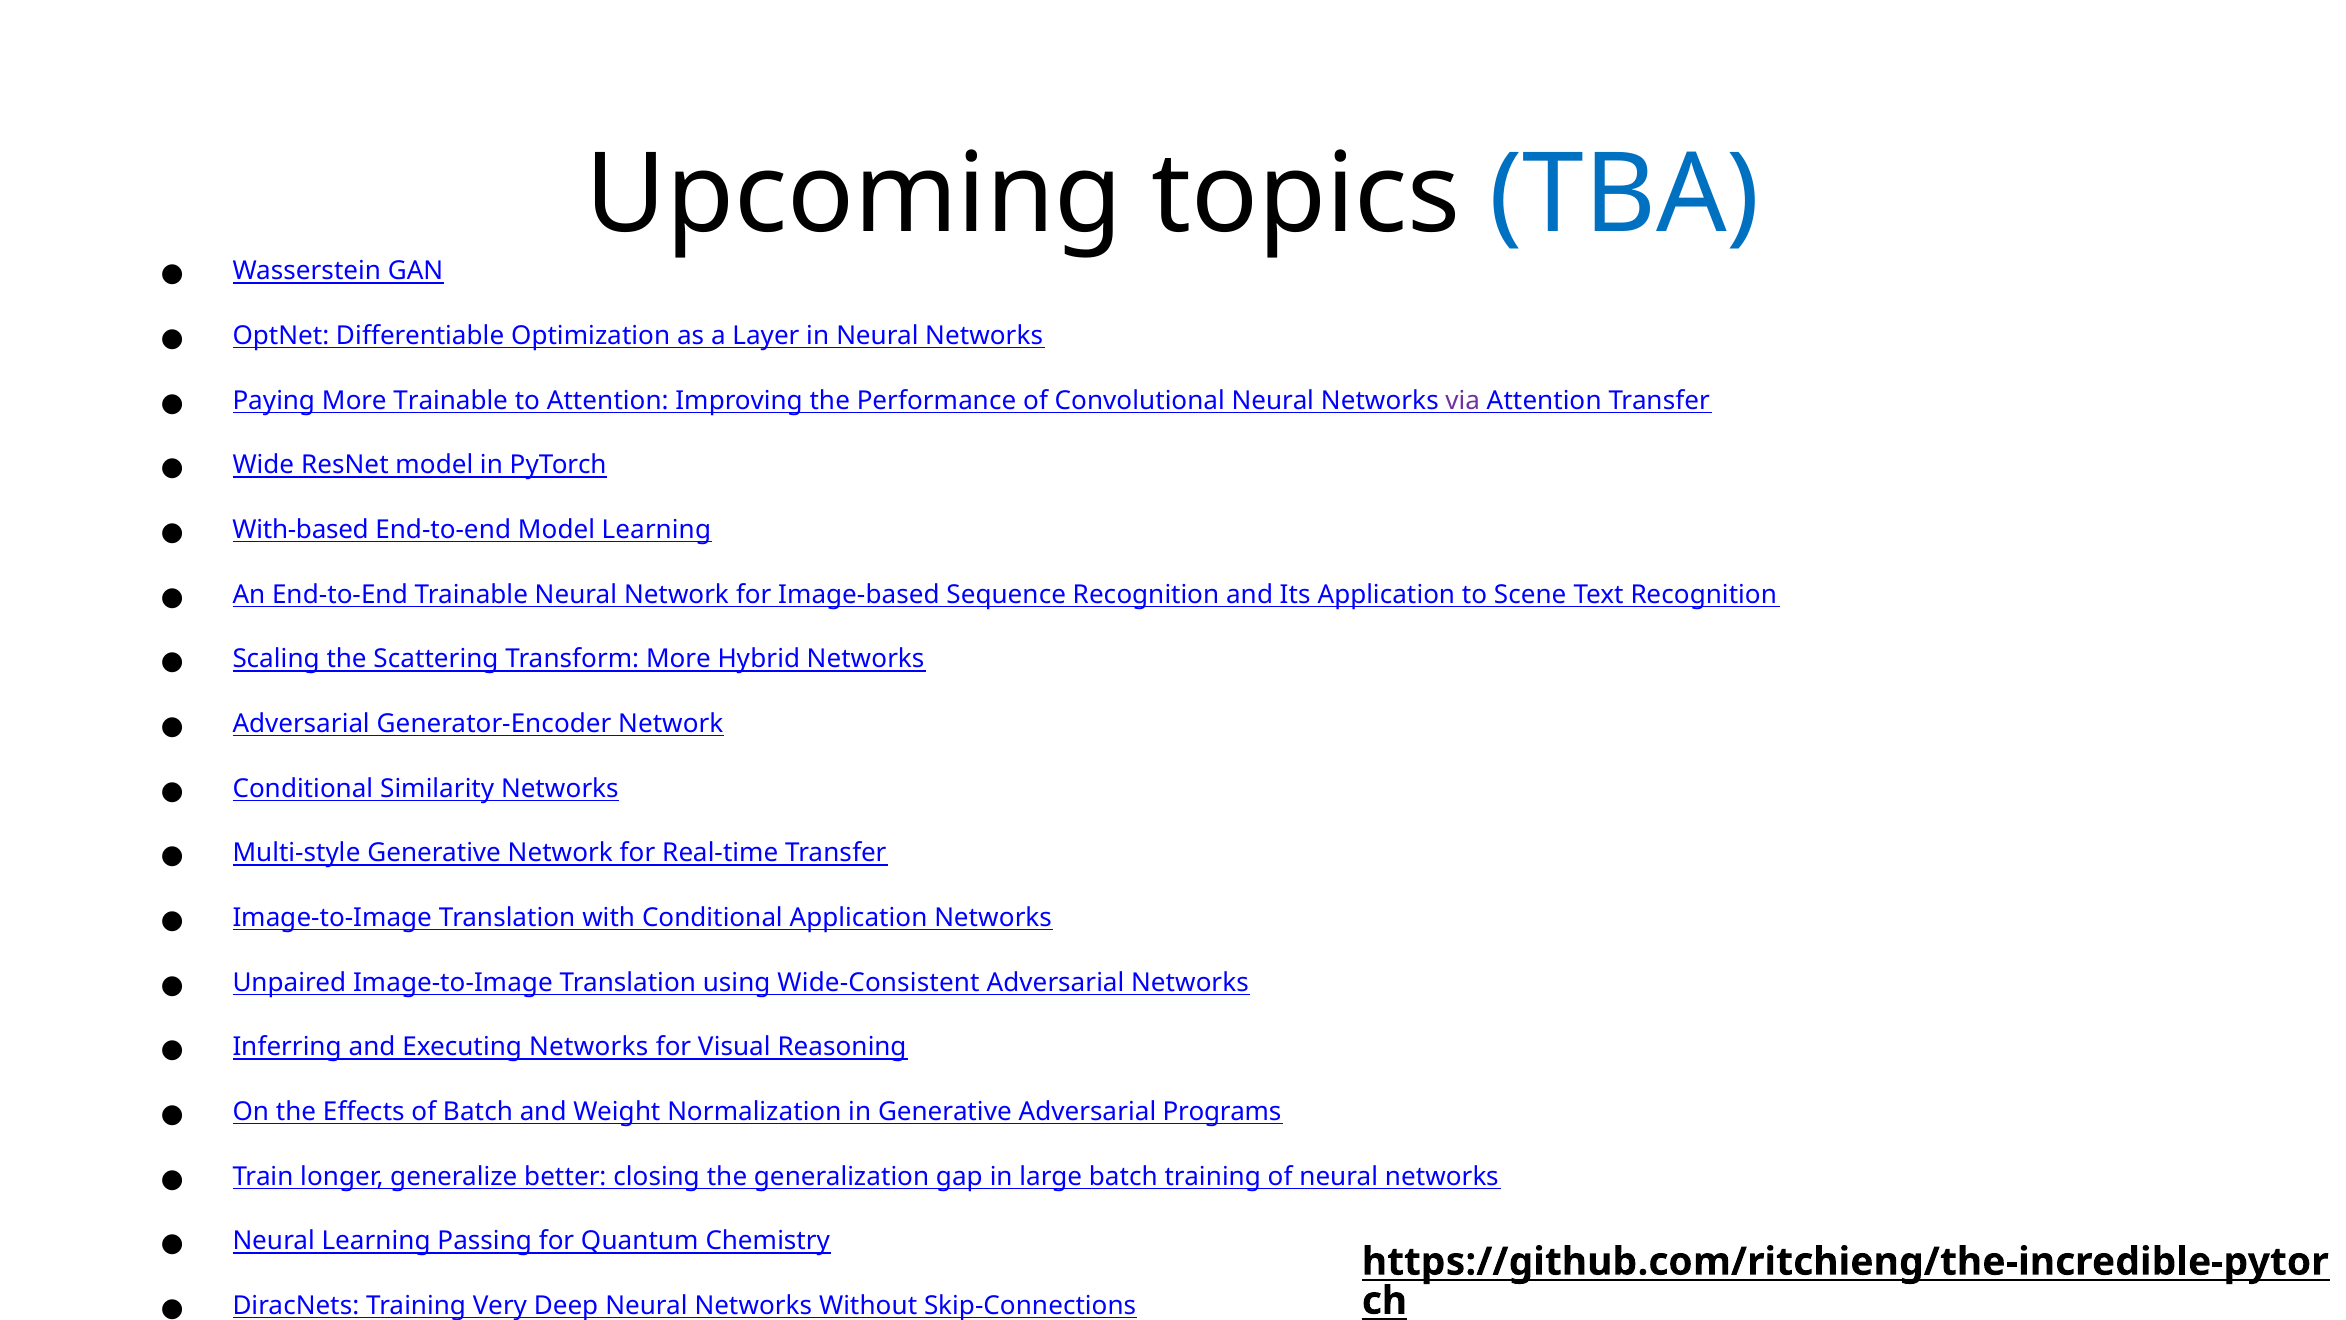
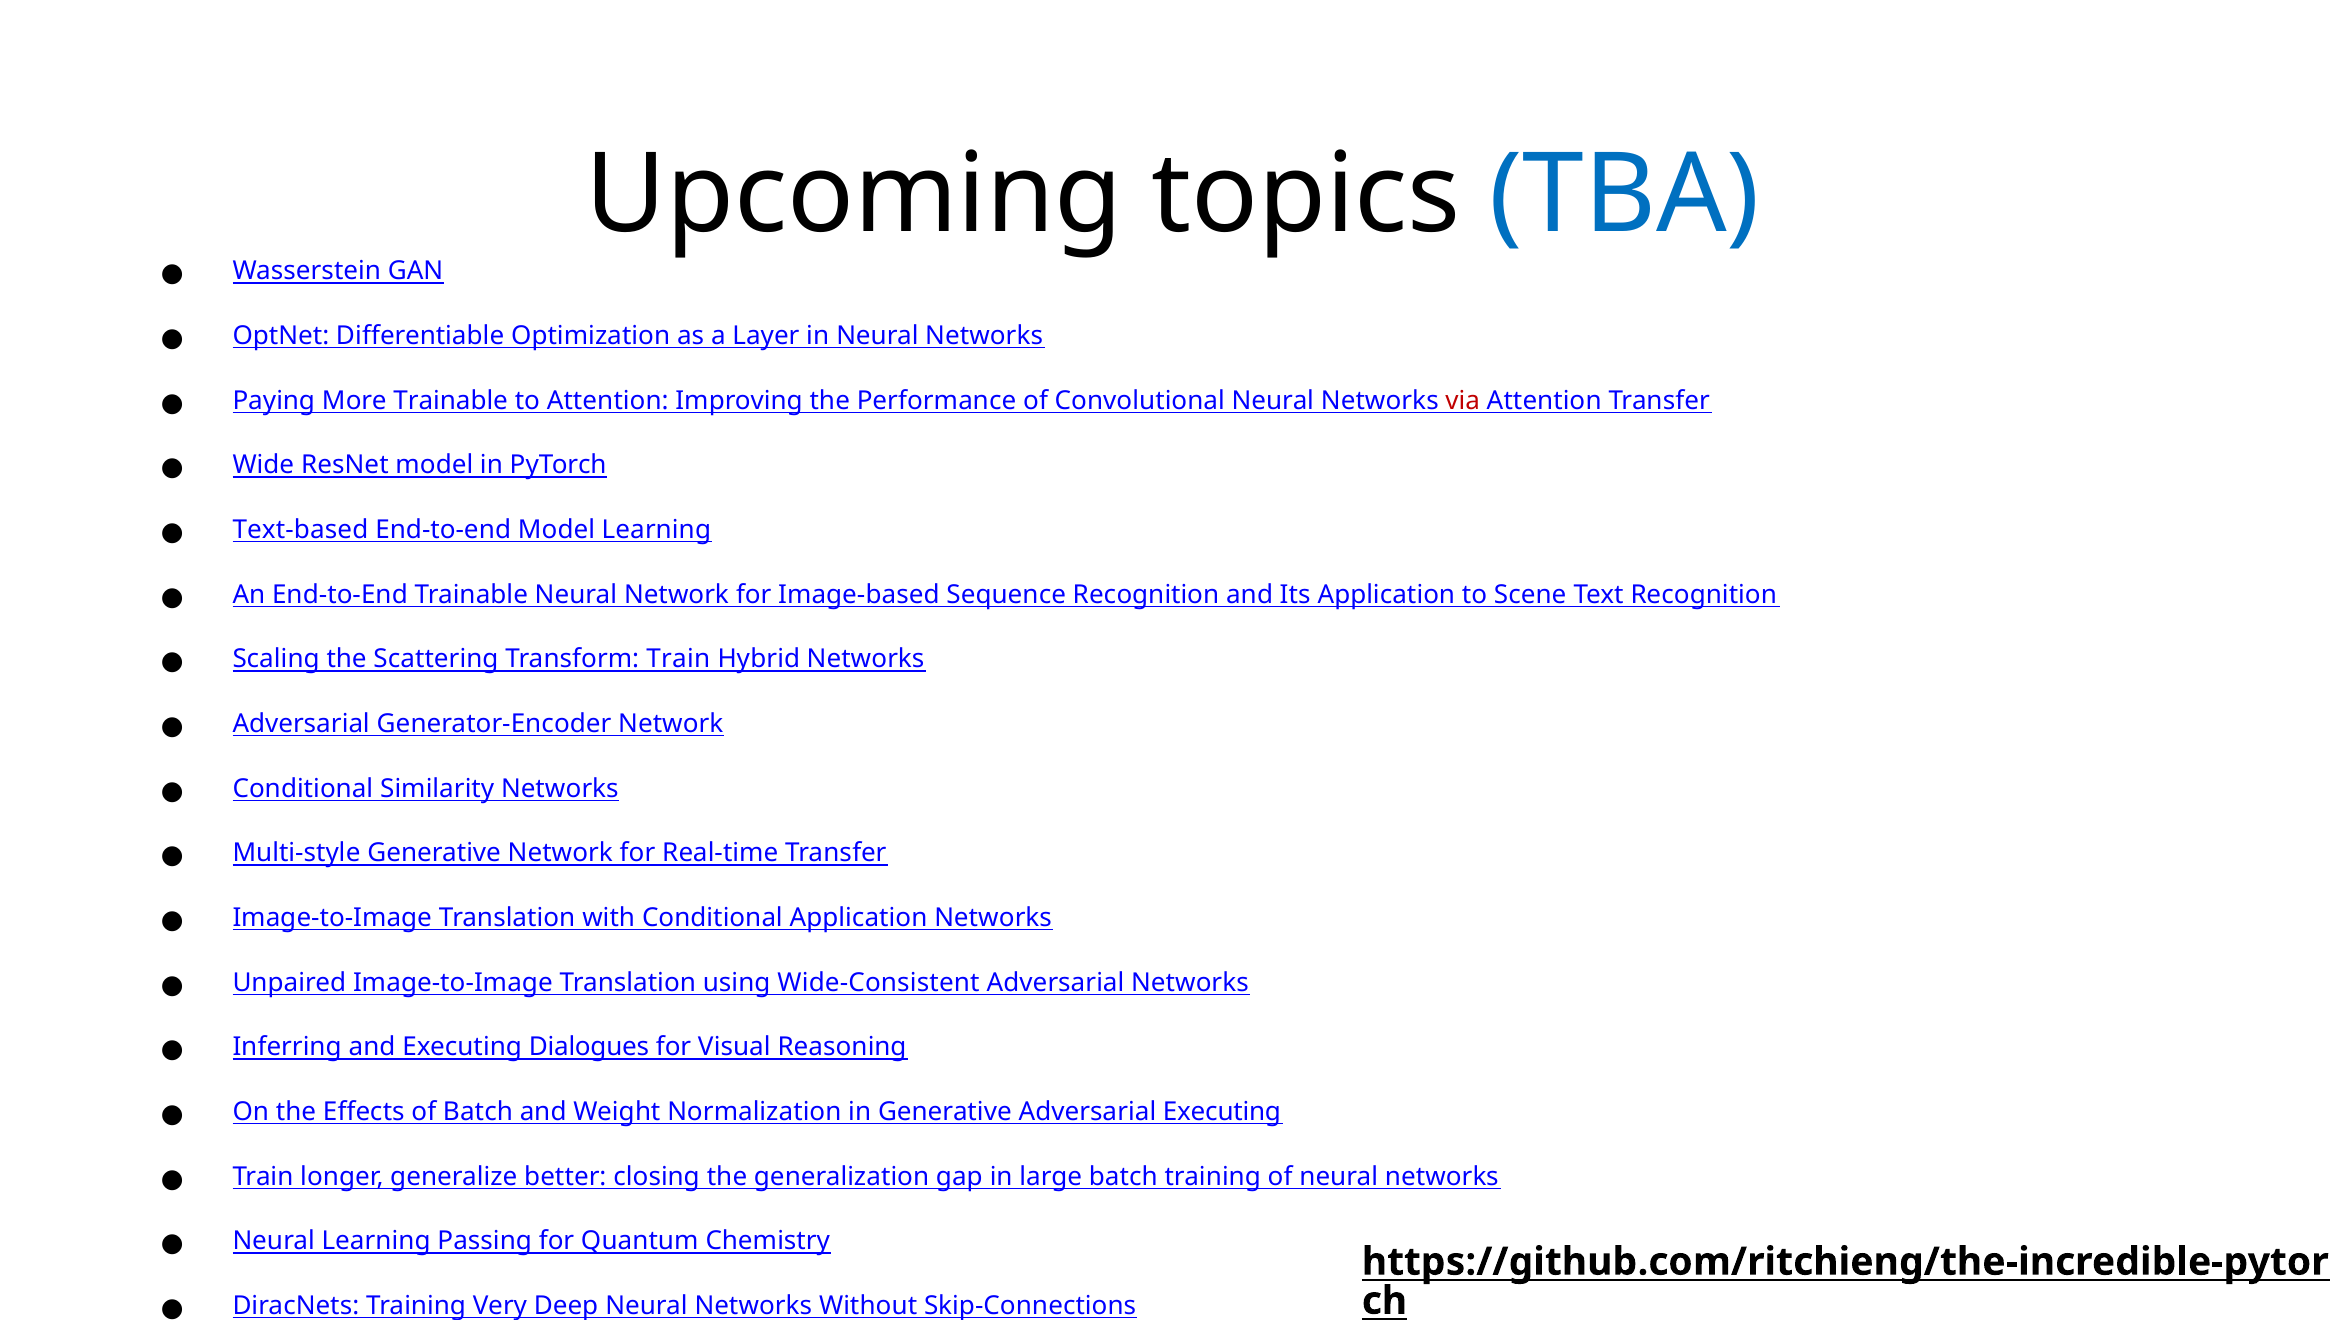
via colour: purple -> red (1463, 400)
With-based: With-based -> Text-based (300, 530)
Transform More: More -> Train (678, 659)
Executing Networks: Networks -> Dialogues (589, 1047)
Adversarial Programs: Programs -> Executing (1222, 1112)
